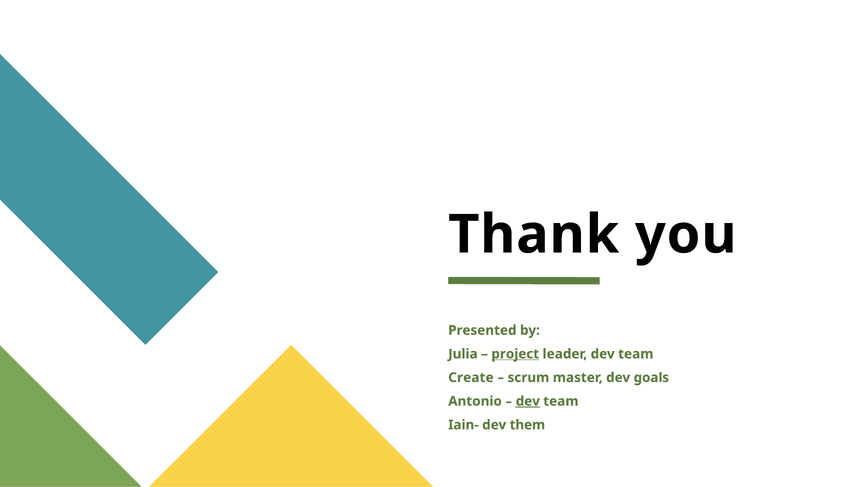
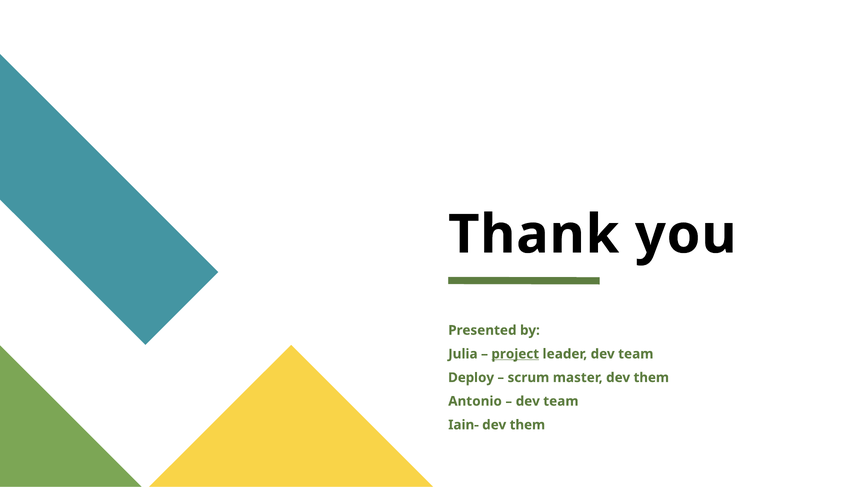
Create: Create -> Deploy (471, 378)
master dev goals: goals -> them (651, 378)
dev underline: present -> none (528, 401)
